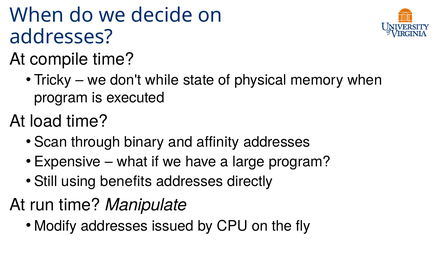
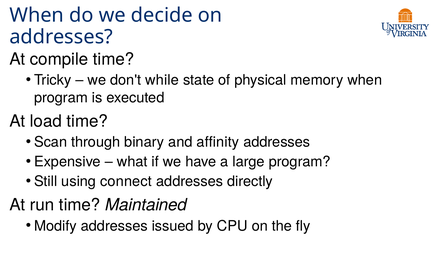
benefits: benefits -> connect (126, 182)
Manipulate: Manipulate -> Maintained (146, 205)
